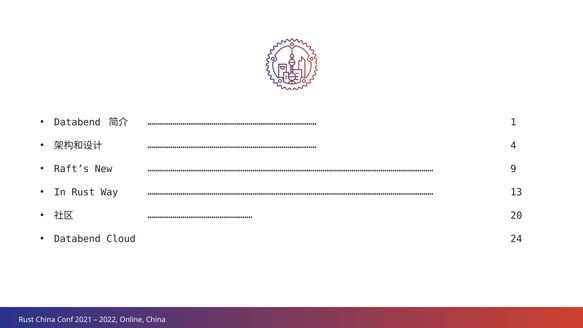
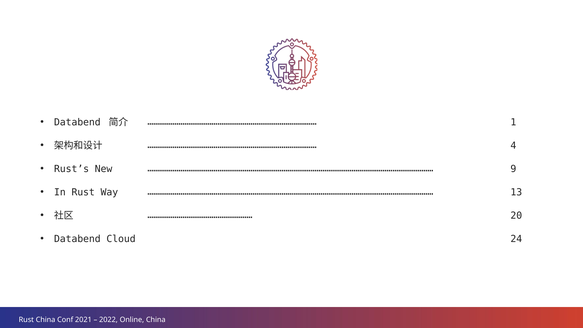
Raft’s: Raft’s -> Rust’s (72, 169)
